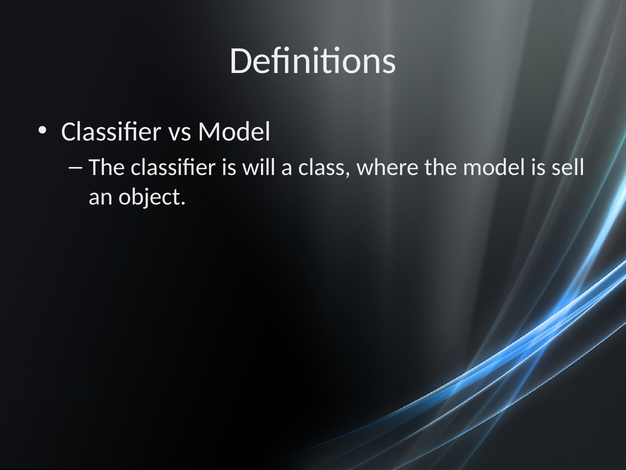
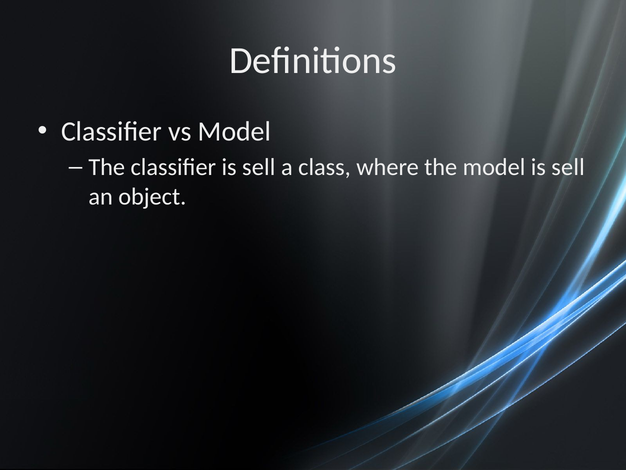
classifier is will: will -> sell (259, 167)
